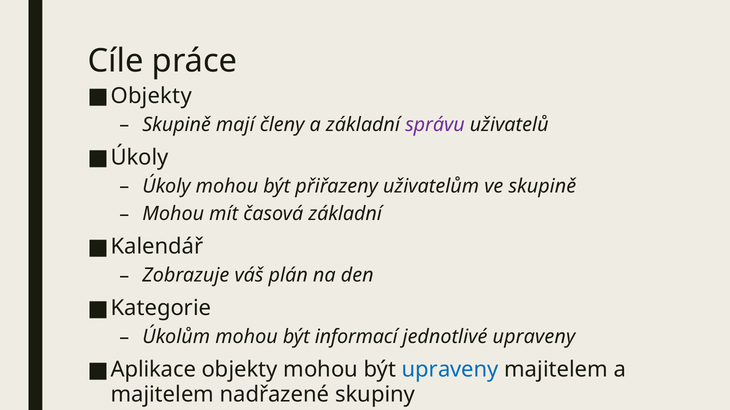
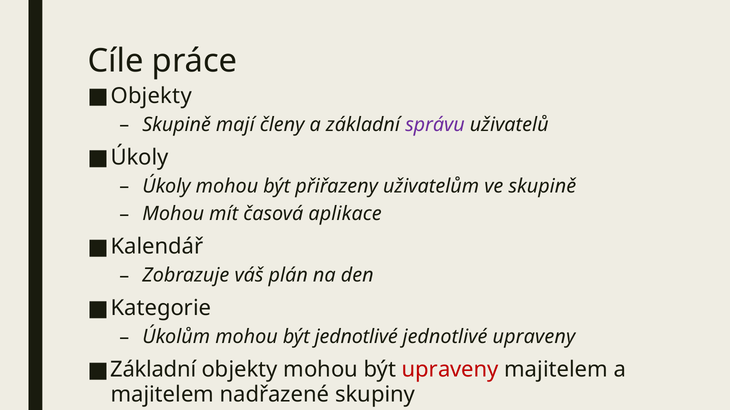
časová základní: základní -> aplikace (345, 214)
být informací: informací -> jednotlivé (356, 337)
Aplikace: Aplikace -> Základní (153, 370)
upraveny colour: blue -> red (450, 370)
